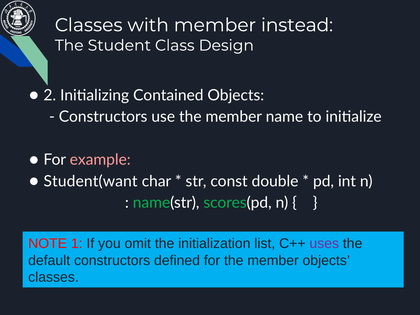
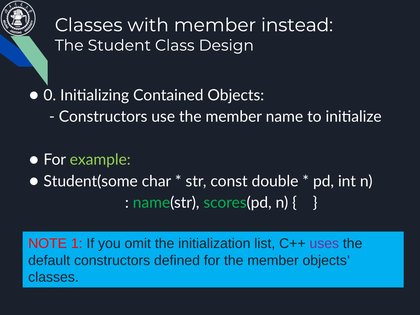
2: 2 -> 0 (50, 95)
example colour: pink -> light green (100, 160)
Student(want: Student(want -> Student(some (91, 181)
